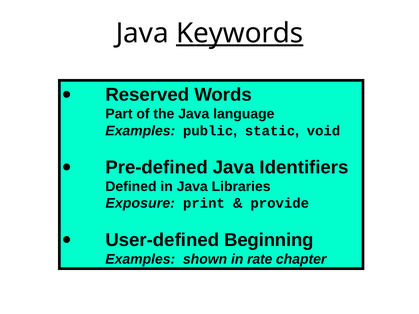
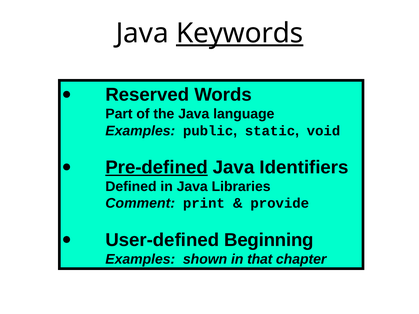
Pre-defined underline: none -> present (157, 167)
Exposure: Exposure -> Comment (140, 203)
rate: rate -> that (260, 259)
